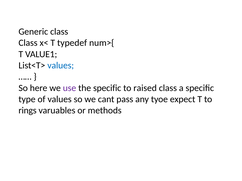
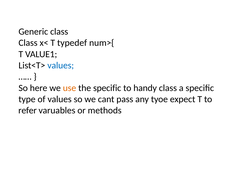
use colour: purple -> orange (70, 88)
raised: raised -> handy (145, 88)
rings: rings -> refer (28, 111)
